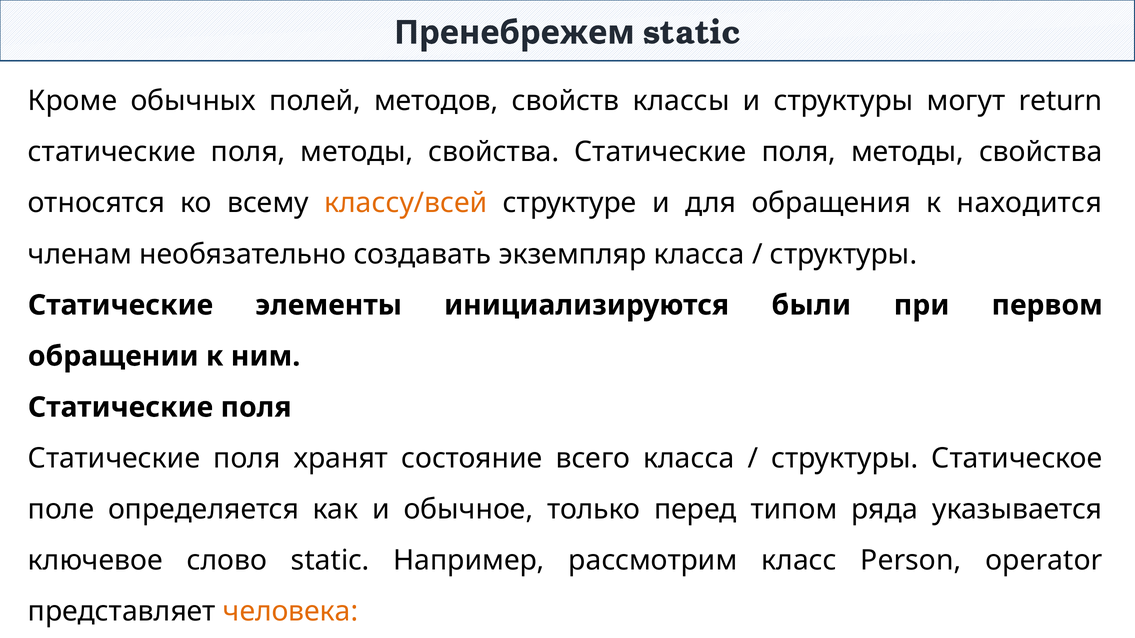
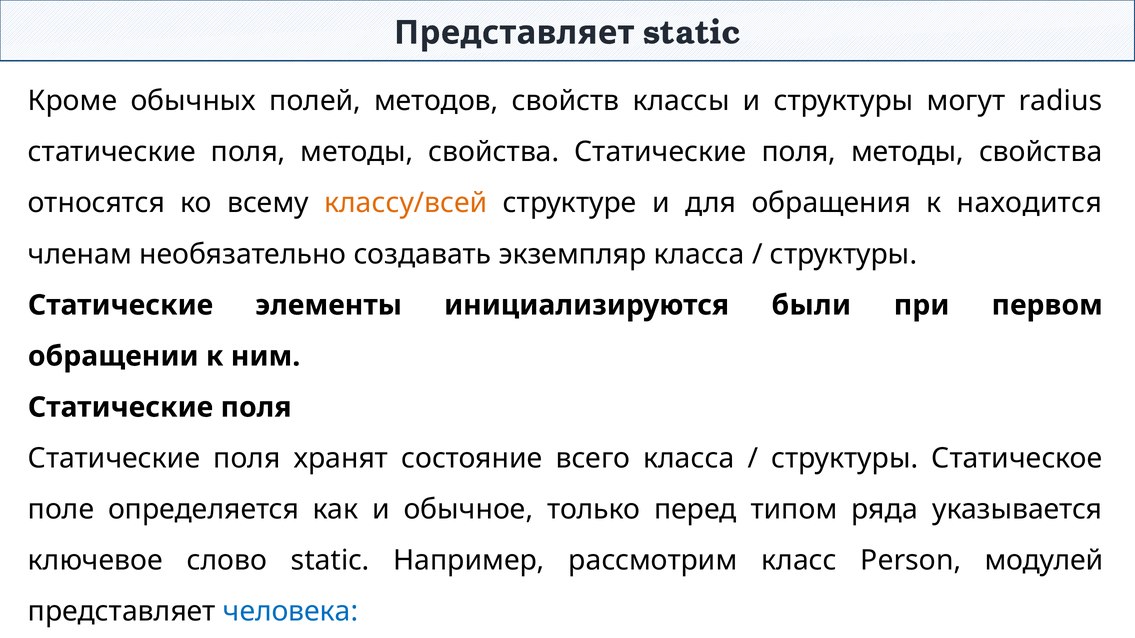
Пренебрежем: Пренебрежем -> Представляет (514, 33)
return: return -> radius (1060, 101)
operator: operator -> модулей (1044, 561)
человека colour: orange -> blue (291, 612)
